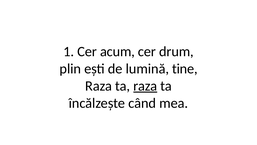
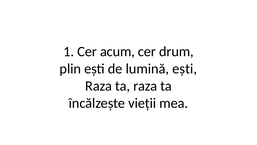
lumină tine: tine -> ești (185, 69)
raza underline: present -> none (145, 86)
când: când -> vieții (142, 103)
